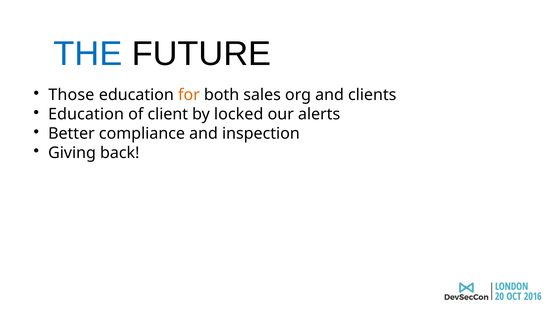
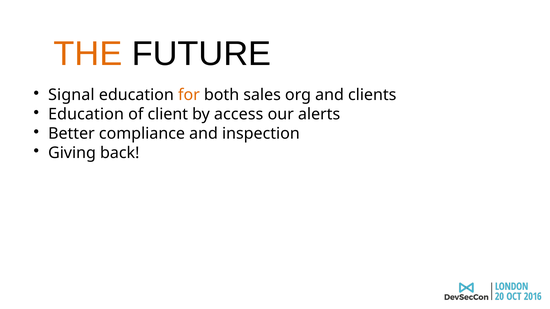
THE colour: blue -> orange (88, 54)
Those: Those -> Signal (71, 95)
locked: locked -> access (239, 114)
